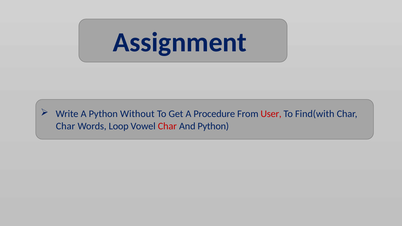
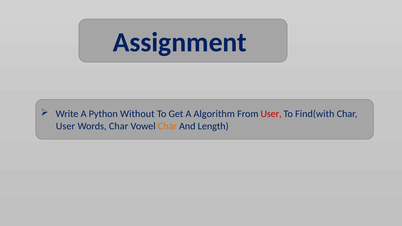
Procedure: Procedure -> Algorithm (214, 114)
Char: Char -> User (65, 126)
Words Loop: Loop -> Char (119, 126)
Char colour: red -> orange (167, 126)
And Python: Python -> Length (213, 126)
